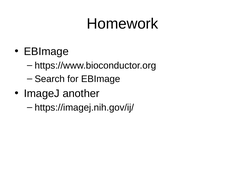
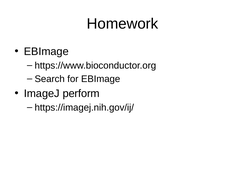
another: another -> perform (81, 93)
